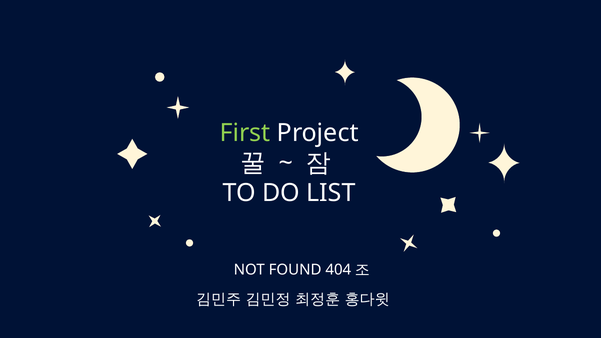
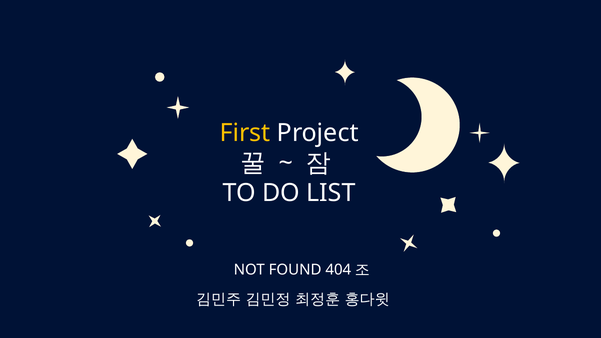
First colour: light green -> yellow (245, 133)
